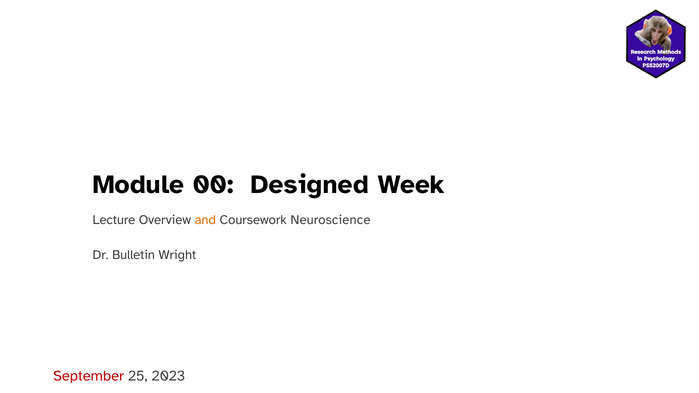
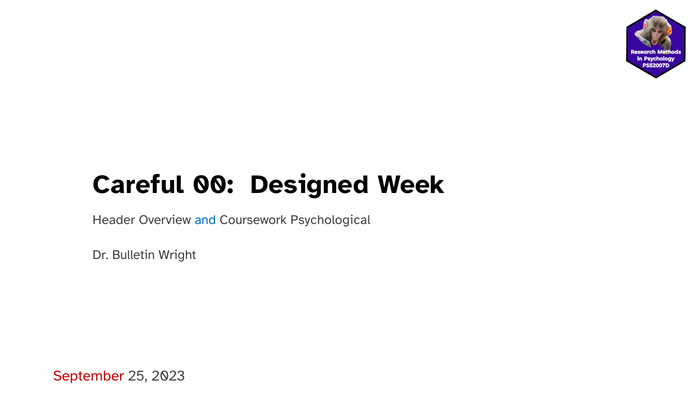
Module: Module -> Careful (138, 185)
Lecture: Lecture -> Header (114, 220)
and colour: orange -> blue (205, 220)
Neuroscience: Neuroscience -> Psychological (330, 220)
